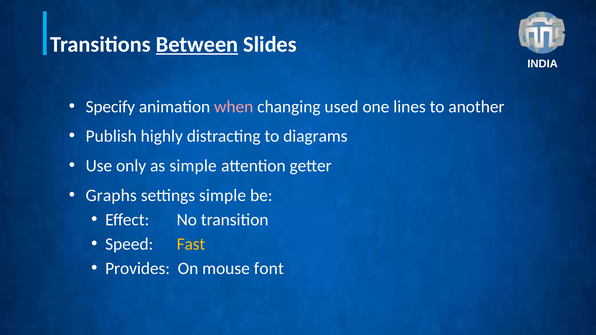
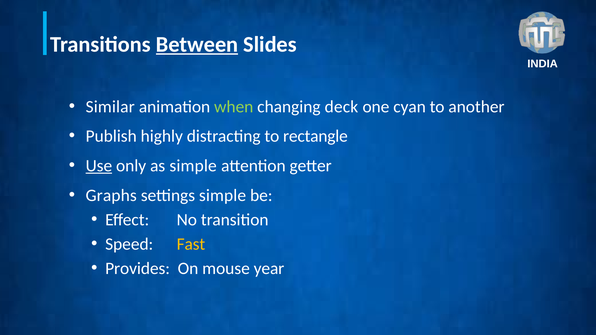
Specify: Specify -> Similar (110, 107)
when colour: pink -> light green (234, 107)
used: used -> deck (341, 107)
lines: lines -> cyan (410, 107)
diagrams: diagrams -> rectangle (315, 136)
Use underline: none -> present (99, 166)
font: font -> year (269, 268)
